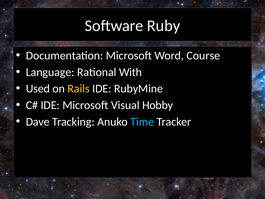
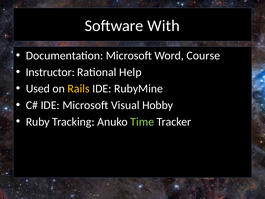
Ruby: Ruby -> With (163, 26)
Language: Language -> Instructor (50, 72)
With: With -> Help (130, 72)
Dave: Dave -> Ruby (38, 122)
Time colour: light blue -> light green (142, 122)
